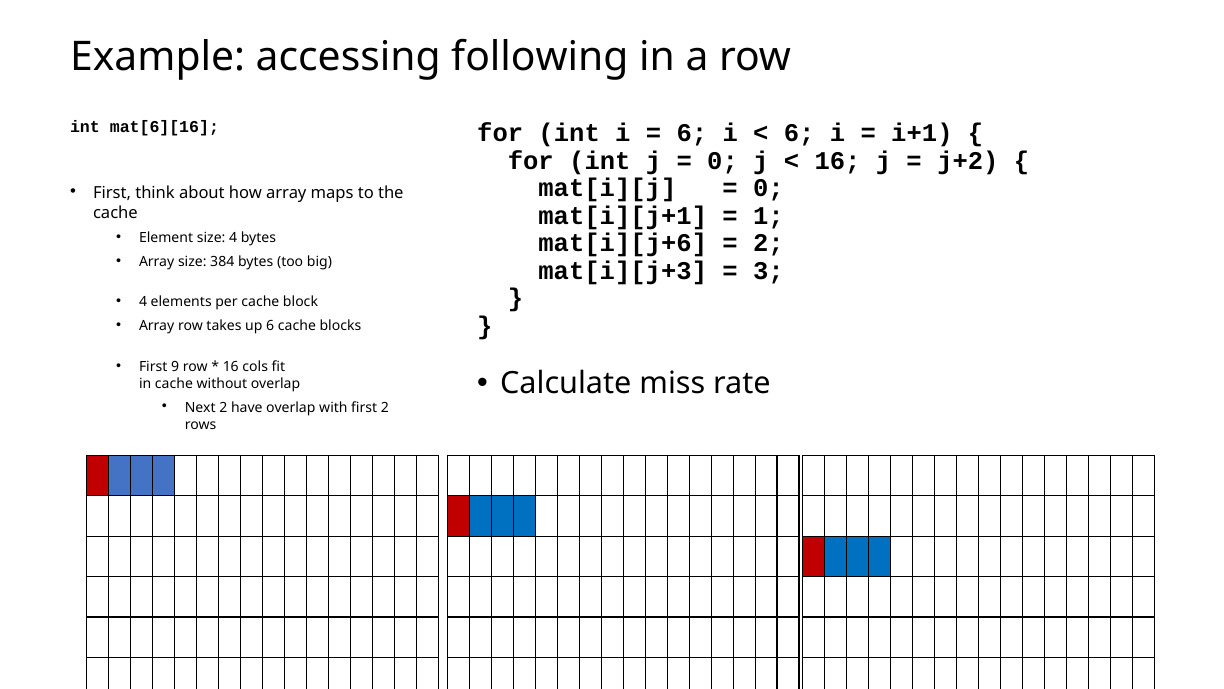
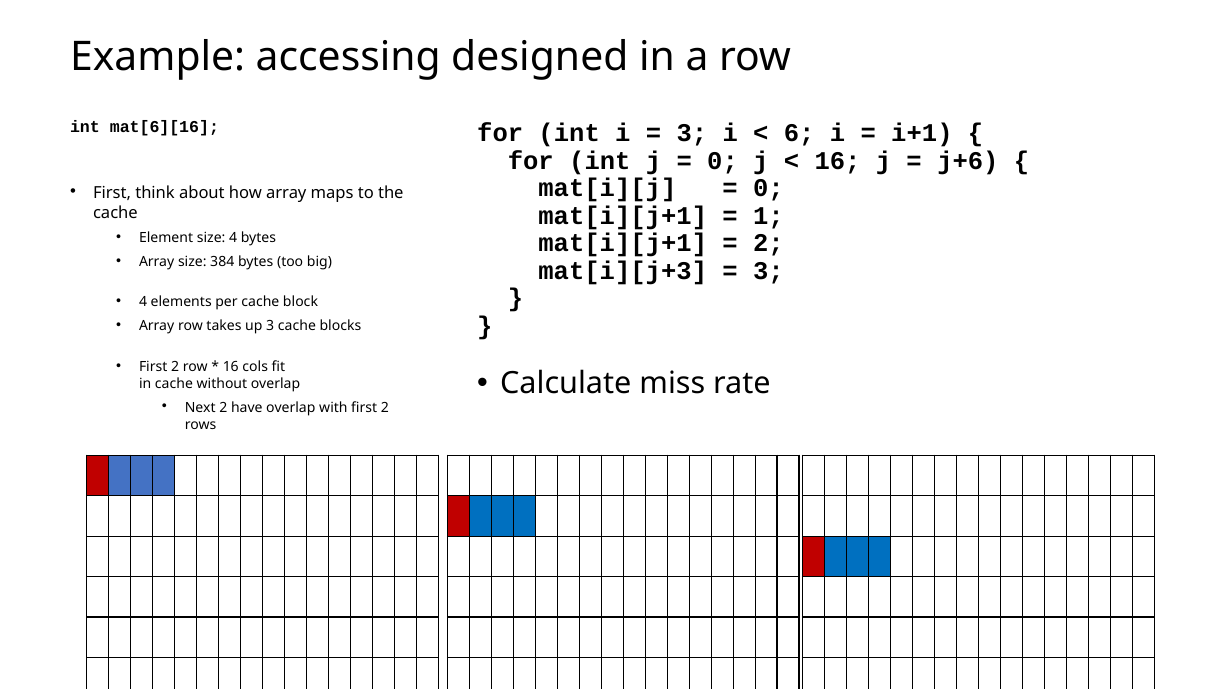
following: following -> designed (540, 57)
6: 6 -> 3 (692, 133)
j+2: j+2 -> j+6 (968, 161)
mat[i][j+6: mat[i][j+6 -> mat[i][j+1 (623, 243)
up 6: 6 -> 3 (270, 326)
9: 9 -> 2 (175, 366)
